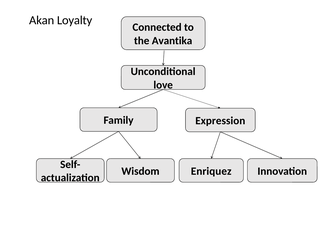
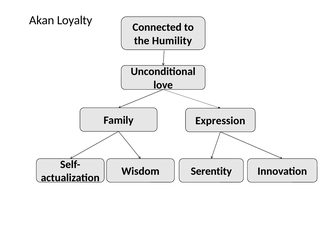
Avantika: Avantika -> Humility (172, 41)
Enriquez: Enriquez -> Serentity (211, 171)
